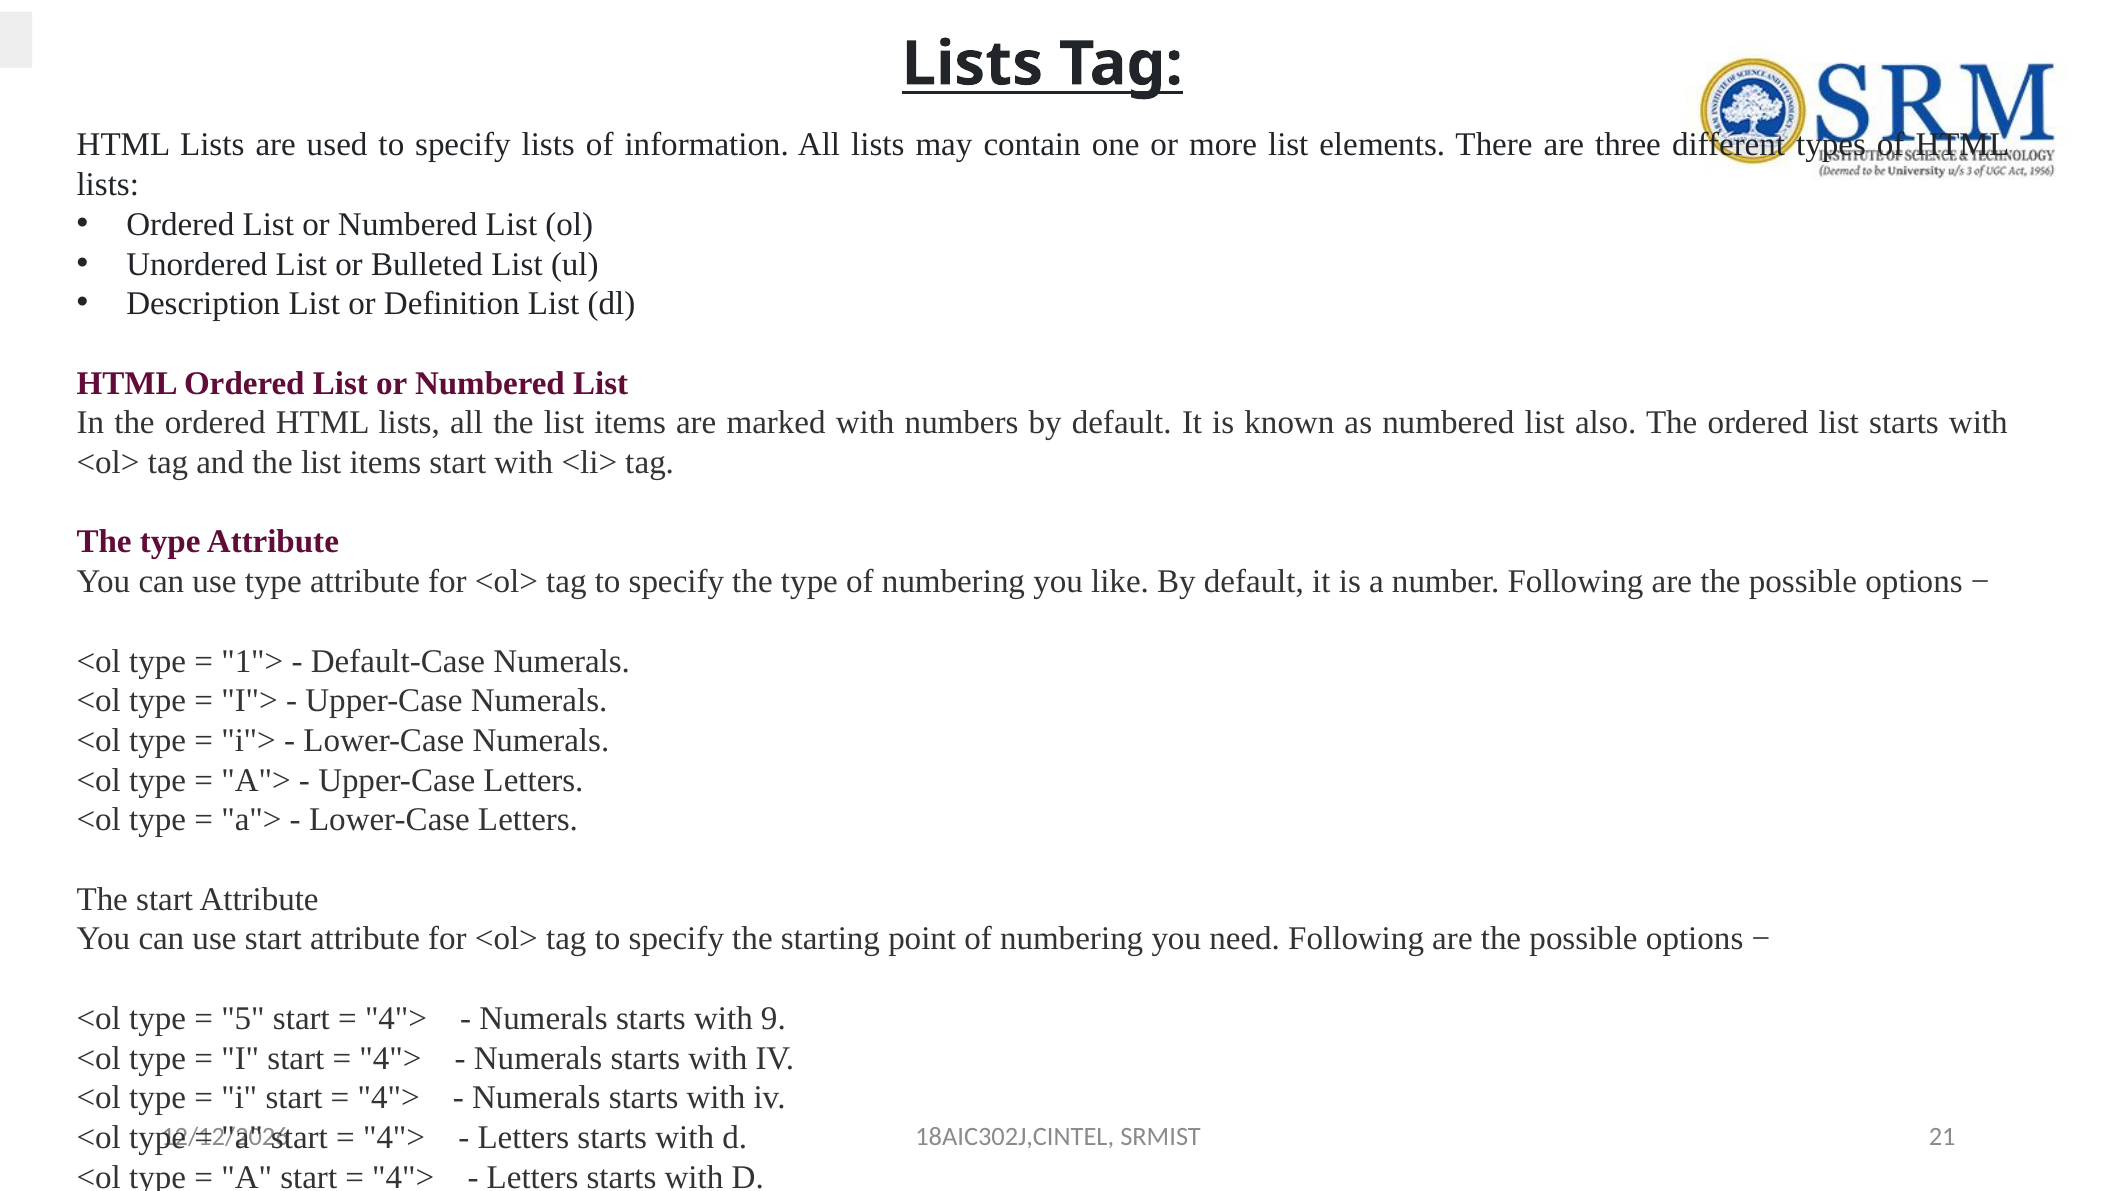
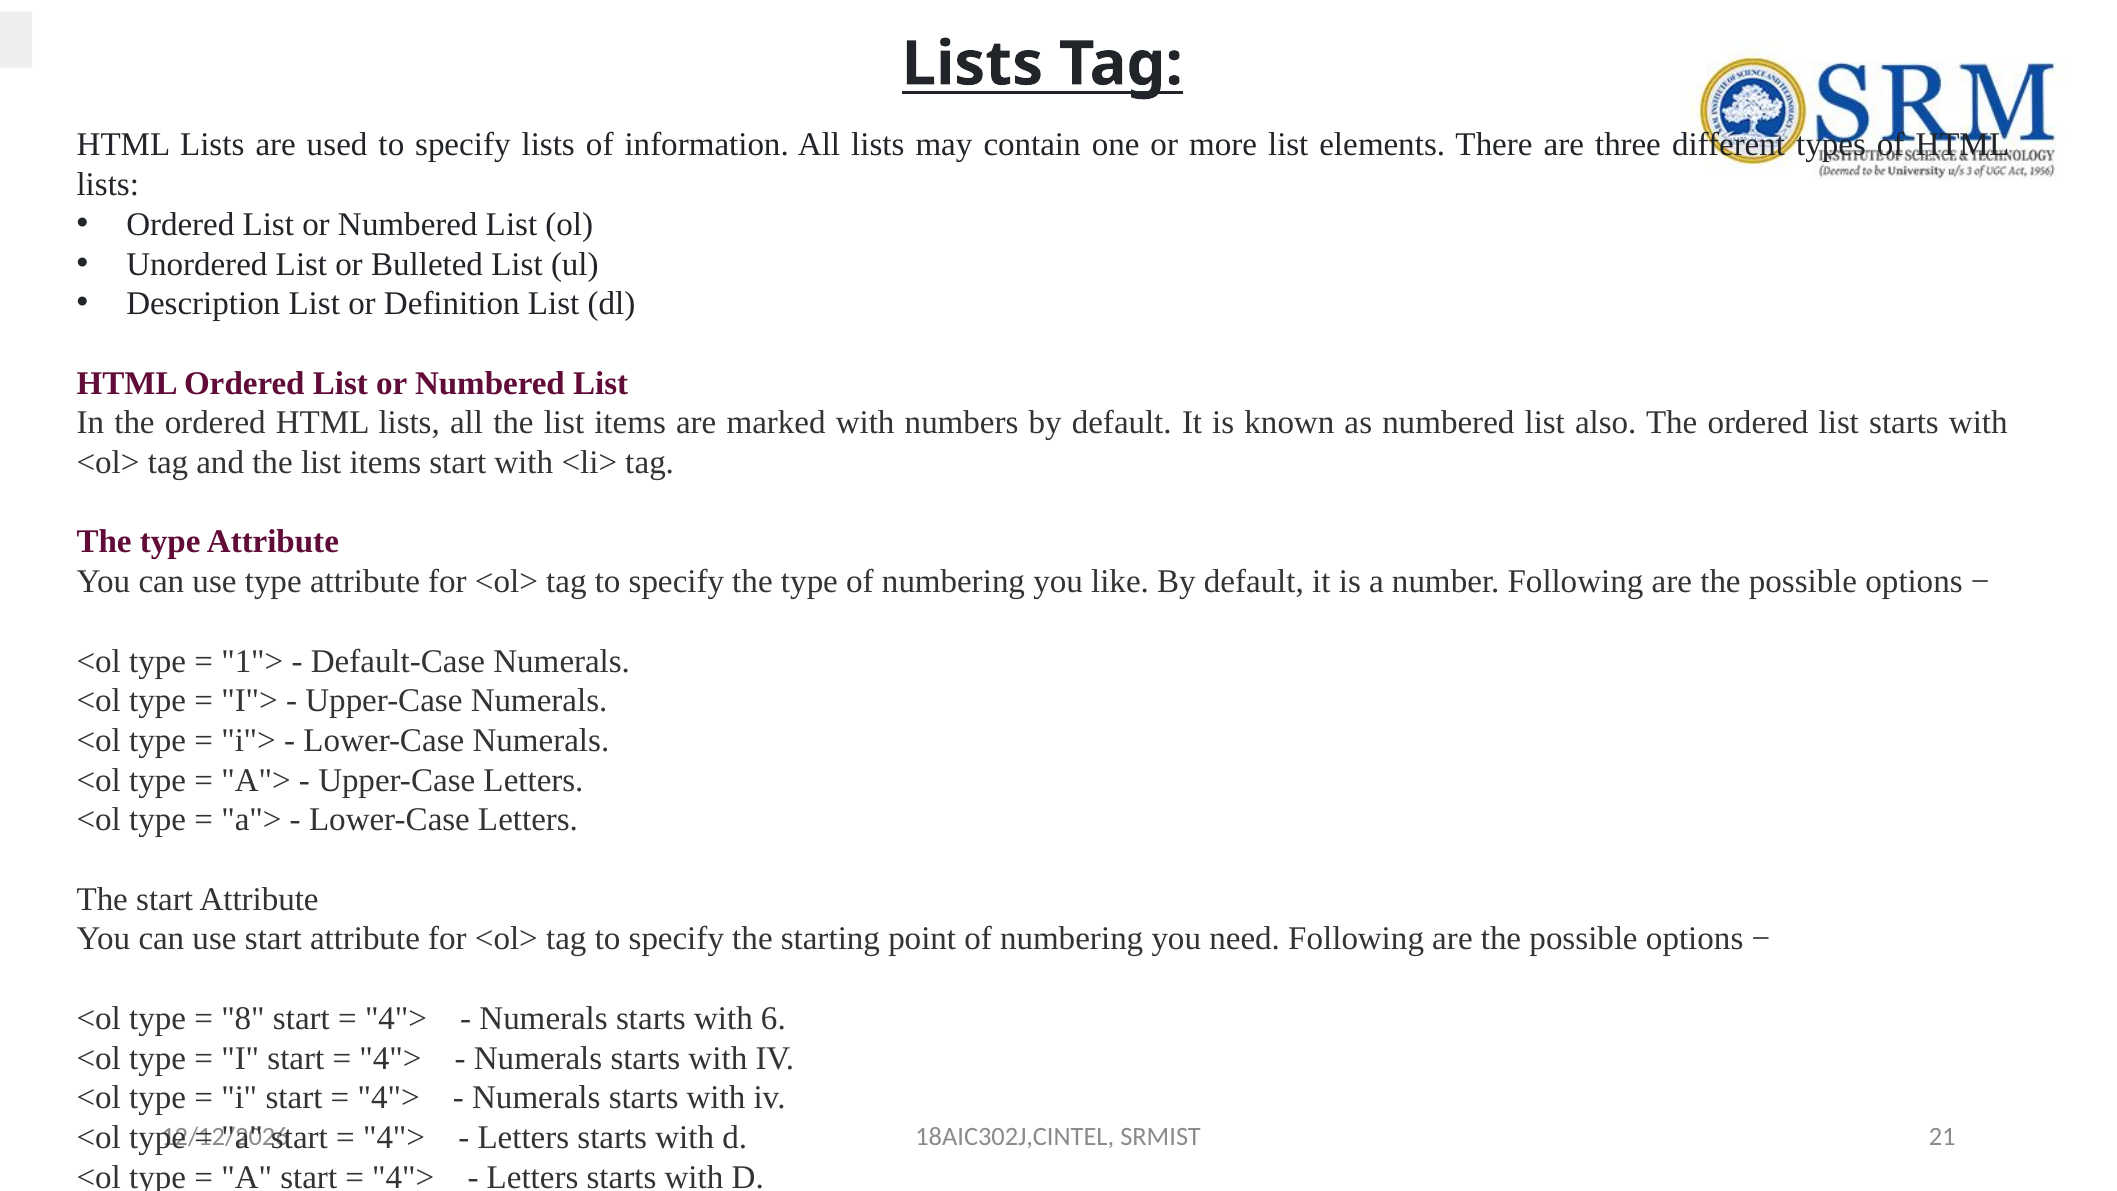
5: 5 -> 8 (243, 1018)
9: 9 -> 6 (773, 1018)
